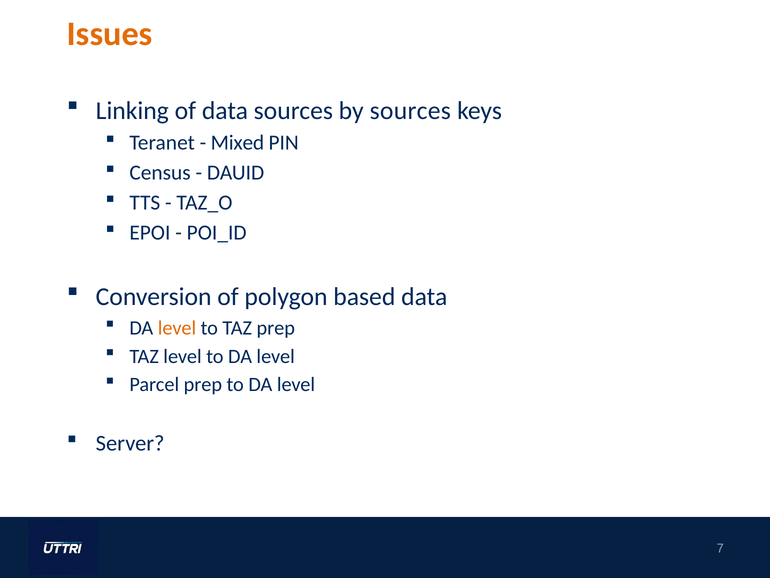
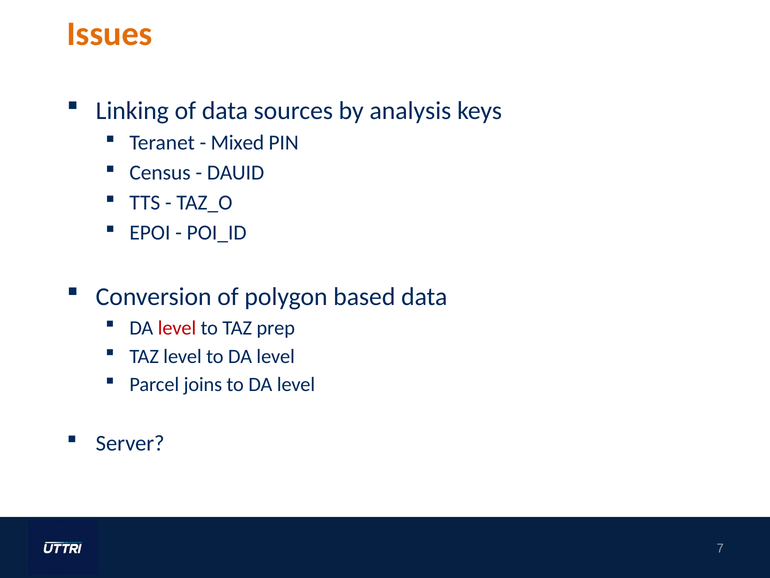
by sources: sources -> analysis (410, 111)
level colour: orange -> red (177, 328)
Parcel prep: prep -> joins (203, 384)
